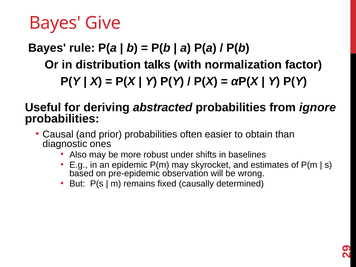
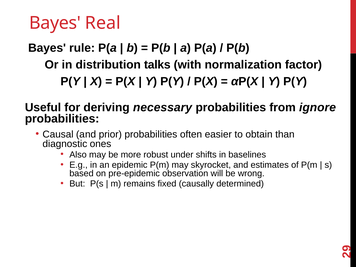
Give: Give -> Real (103, 23)
abstracted: abstracted -> necessary (163, 107)
